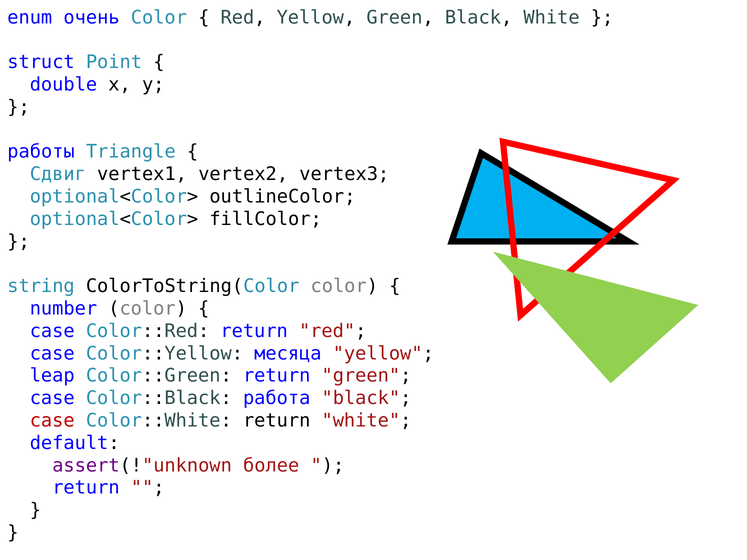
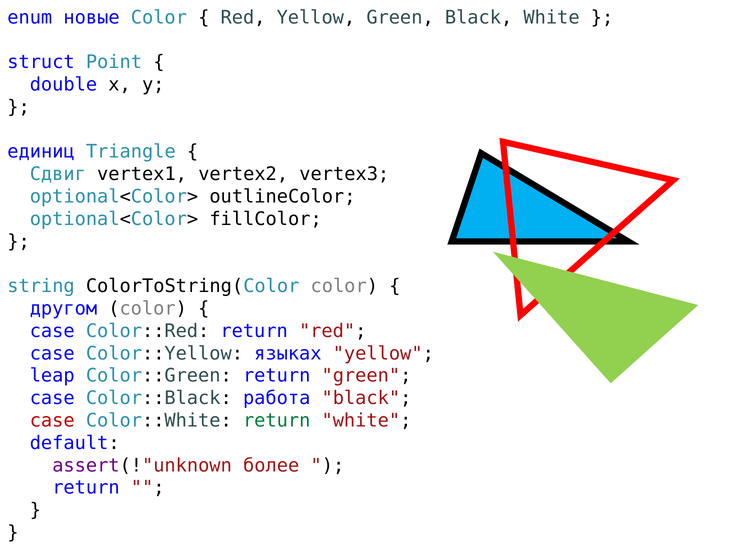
очень: очень -> новые (92, 17)
работы: работы -> единиц (41, 152)
number: number -> другом (63, 309)
месяца: месяца -> языках (288, 354)
return colour: black -> green (277, 421)
